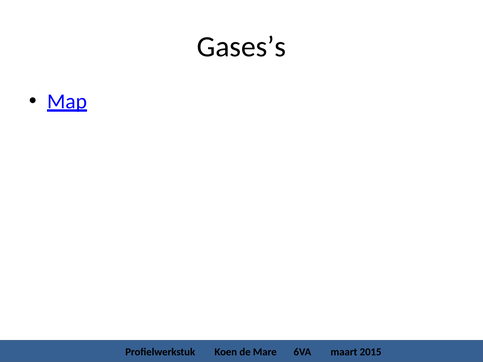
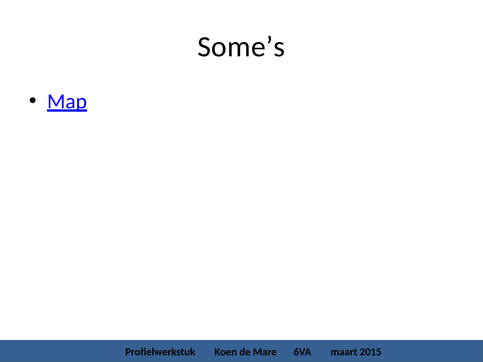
Gases’s: Gases’s -> Some’s (241, 47)
